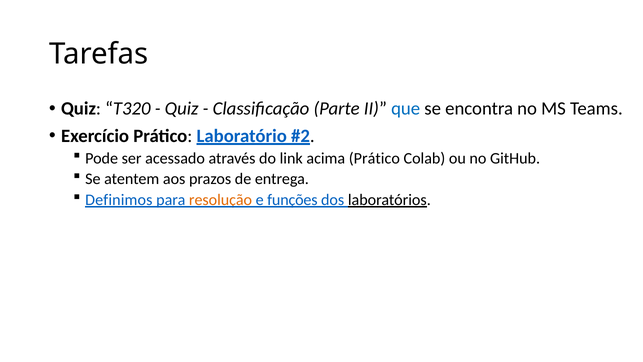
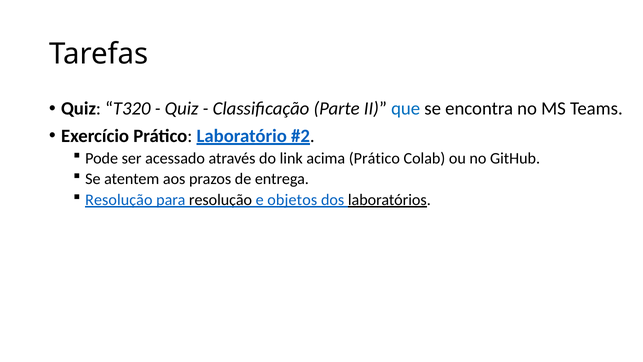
Definimos: Definimos -> Resolução (119, 200)
resolução colour: orange -> black (221, 200)
funções: funções -> objetos (292, 200)
